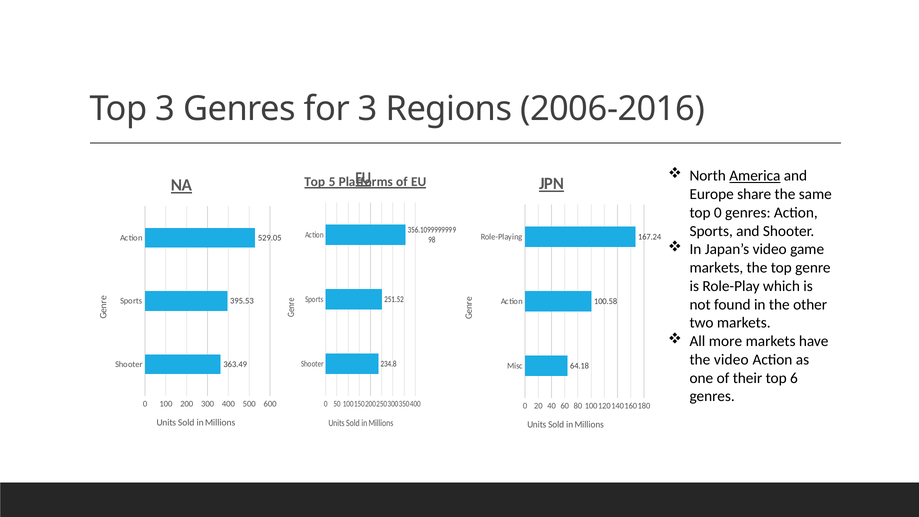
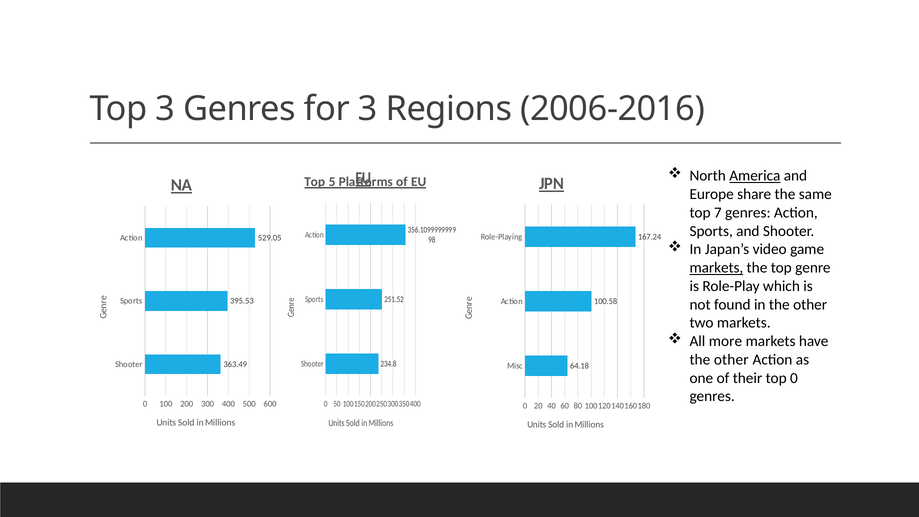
top 0: 0 -> 7 (718, 213)
markets underline: none -> present (716, 268)
video: video -> other (731, 360)
top 6: 6 -> 0 (794, 378)
